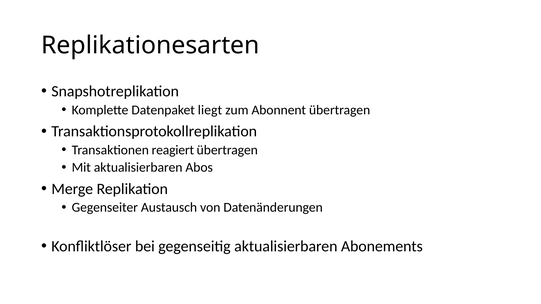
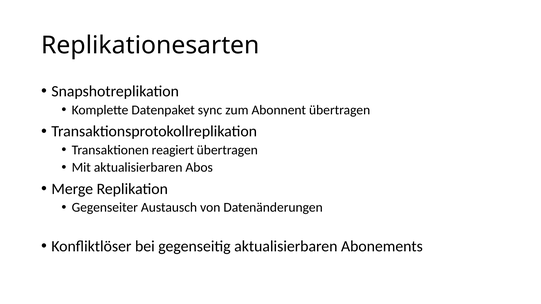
liegt: liegt -> sync (210, 110)
